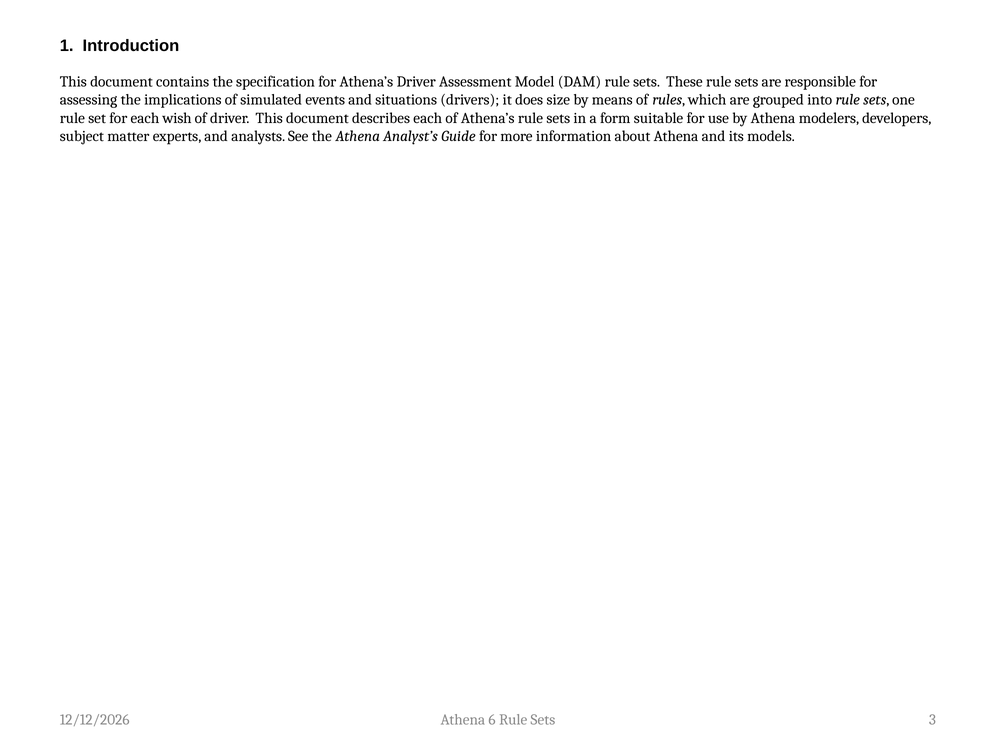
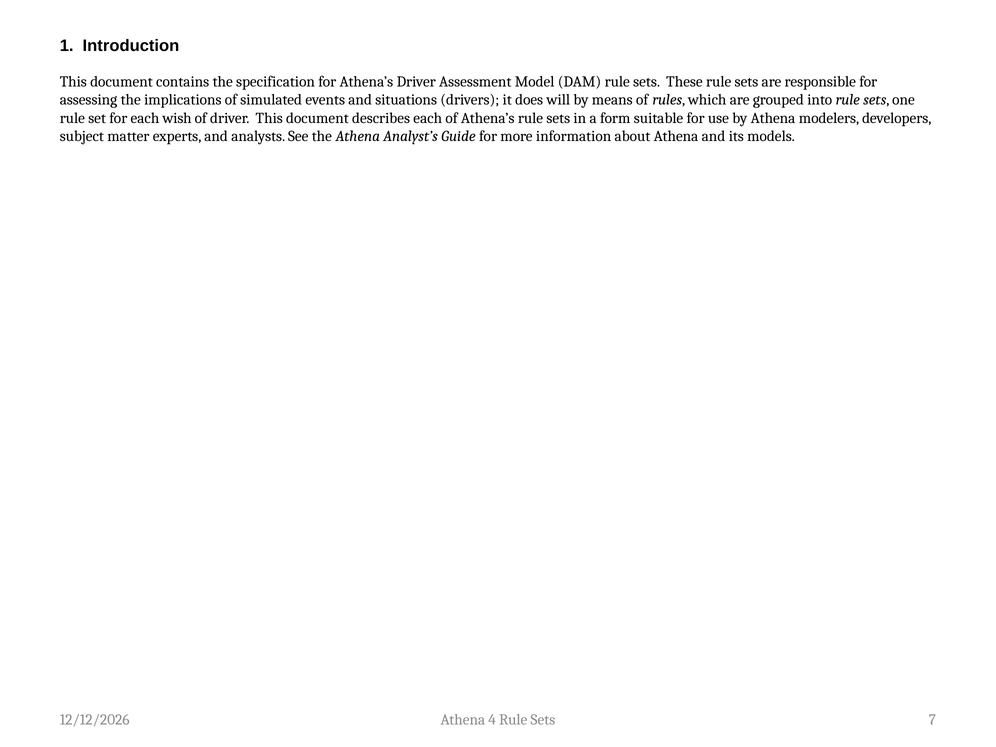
size: size -> will (558, 100)
6: 6 -> 4 (492, 720)
3: 3 -> 7 (932, 720)
